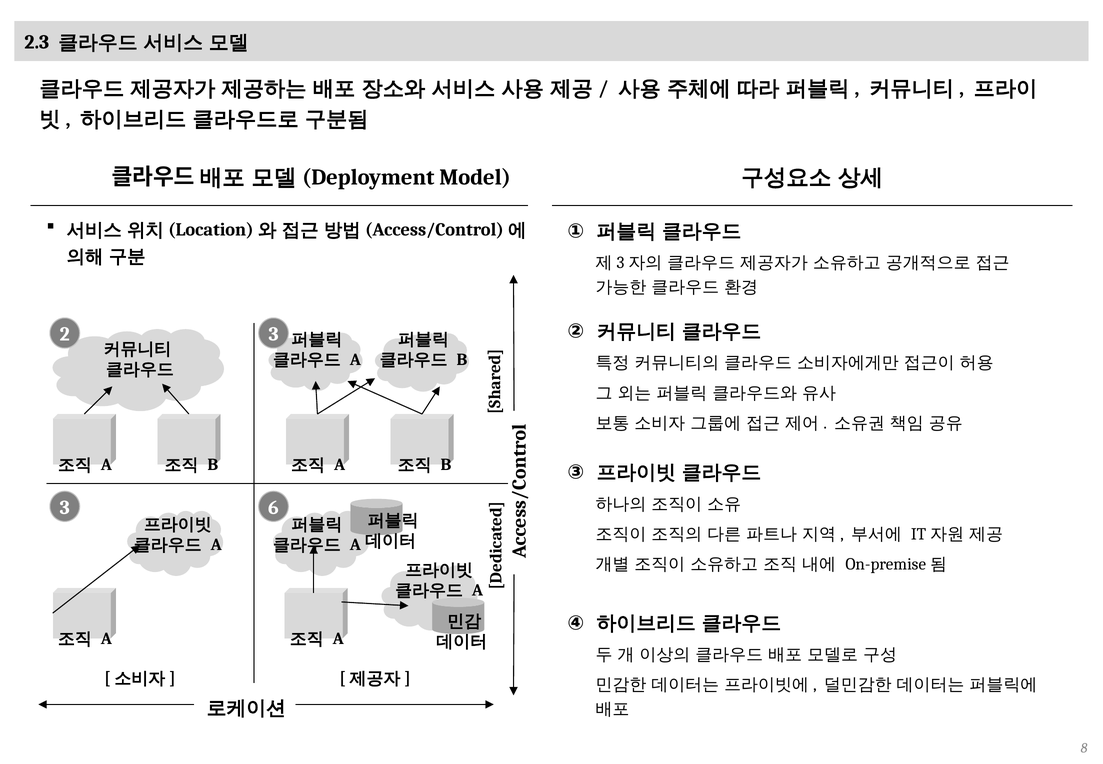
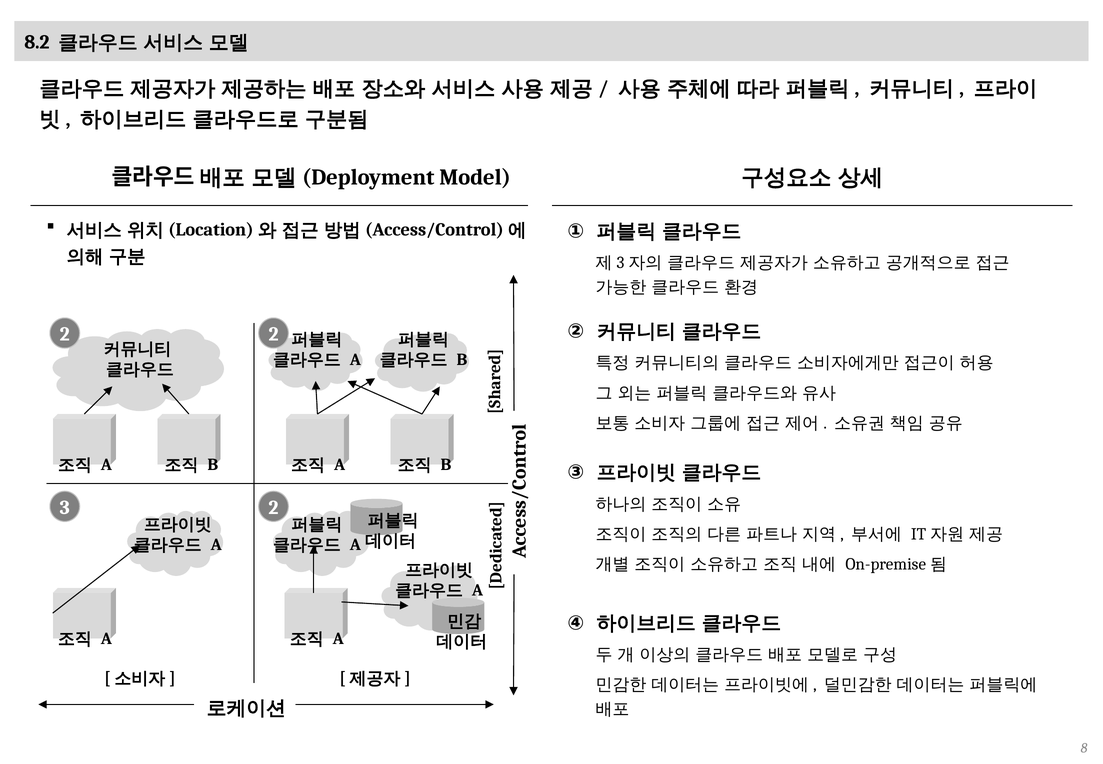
2.3: 2.3 -> 8.2 (37, 42)
2 3: 3 -> 2 (274, 334)
3 6: 6 -> 2 (273, 507)
